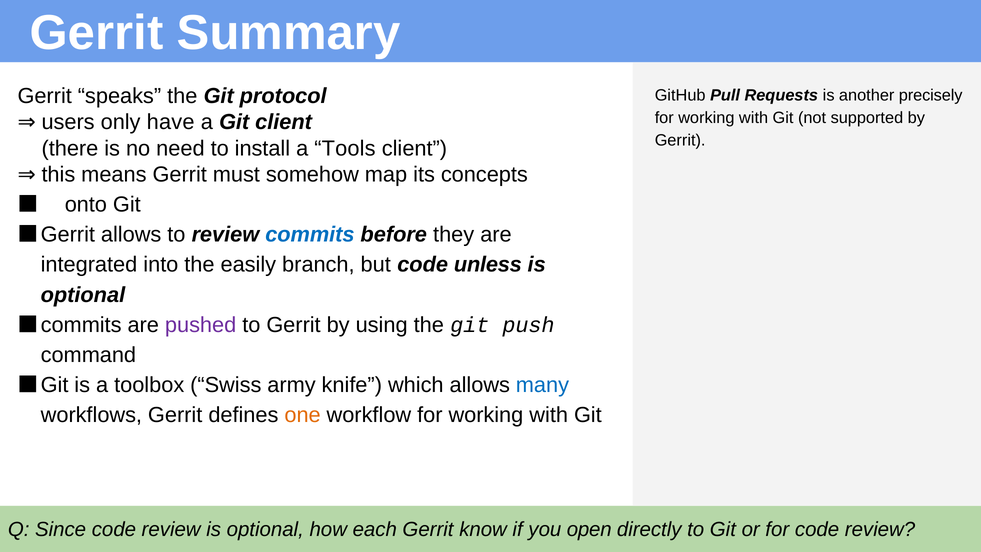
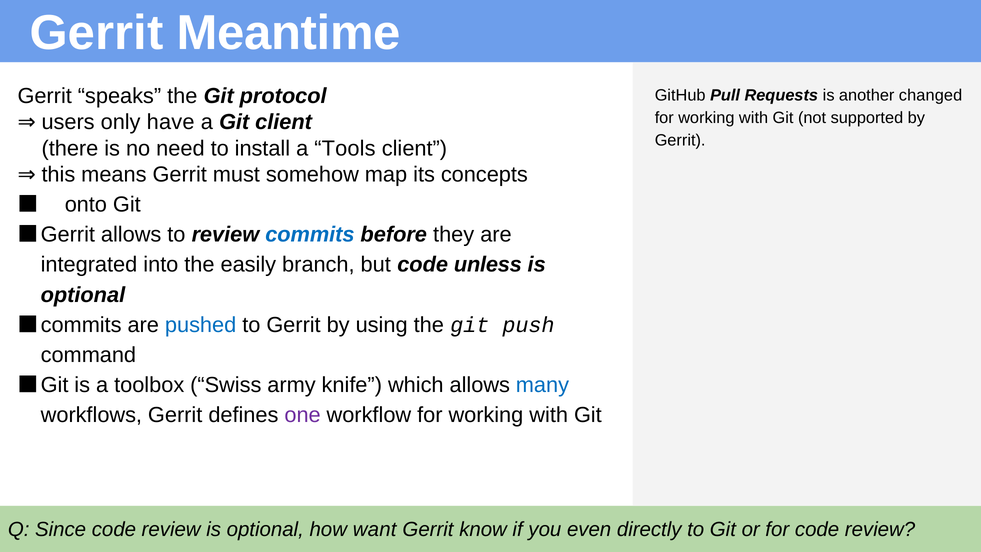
Summary: Summary -> Meantime (289, 33)
precisely: precisely -> changed (931, 95)
pushed colour: purple -> blue (201, 325)
one colour: orange -> purple (303, 415)
each: each -> want (375, 529)
open: open -> even (589, 529)
